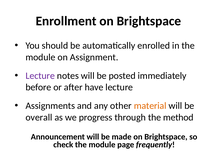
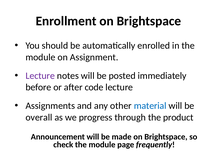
have: have -> code (94, 87)
material colour: orange -> blue (150, 106)
method: method -> product (178, 117)
